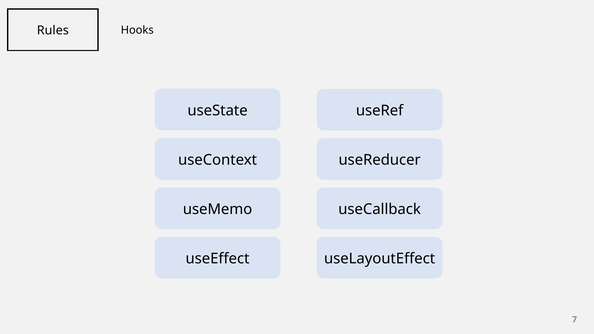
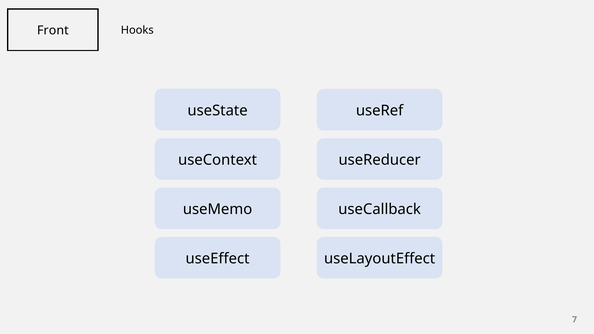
Rules: Rules -> Front (53, 30)
